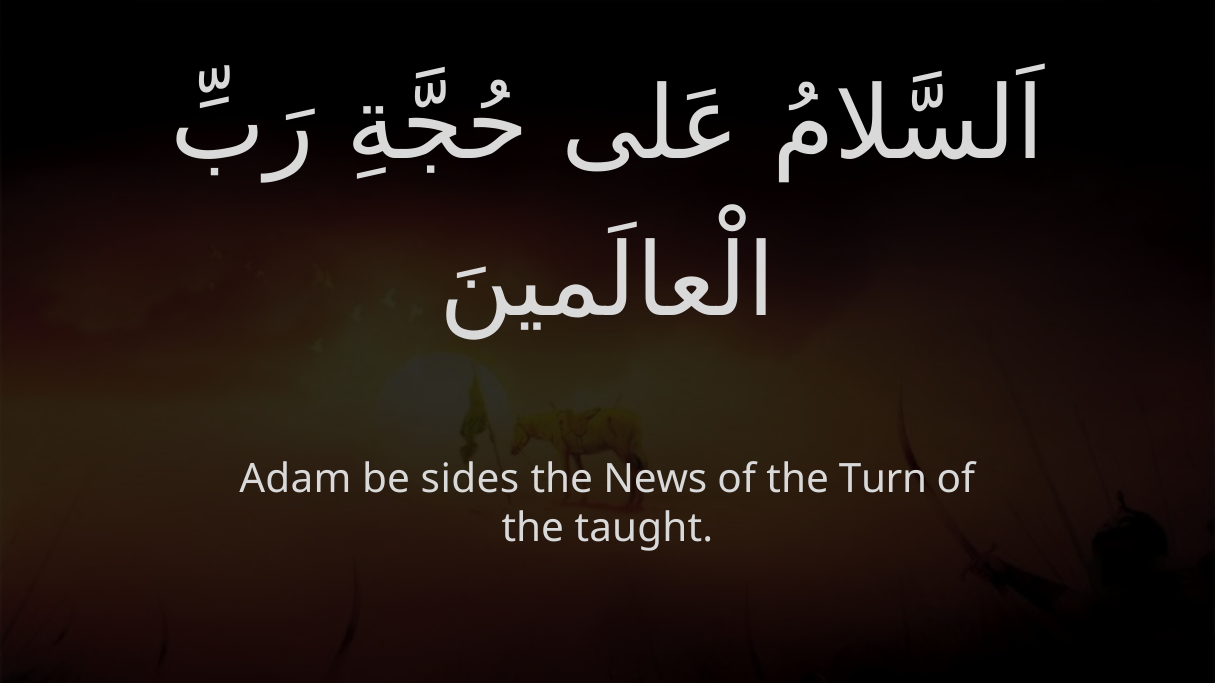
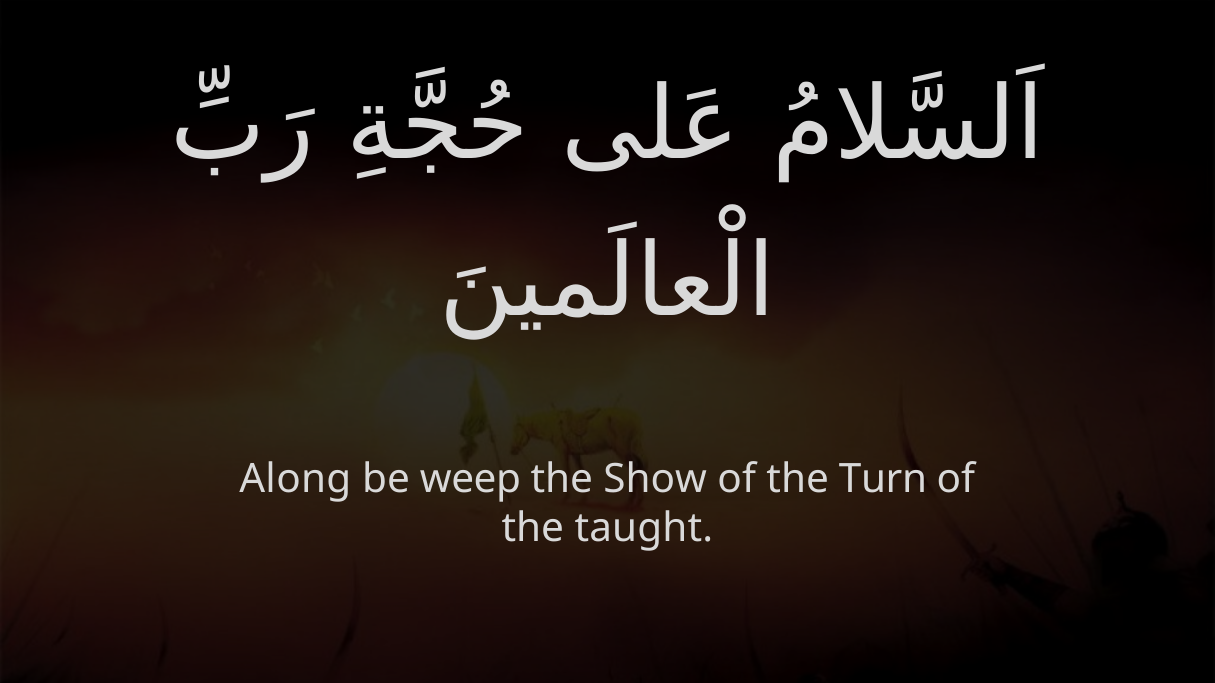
Adam: Adam -> Along (295, 480)
sides: sides -> weep (470, 480)
News: News -> Show (655, 480)
